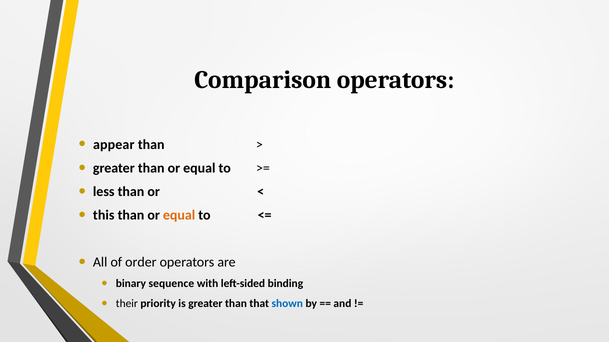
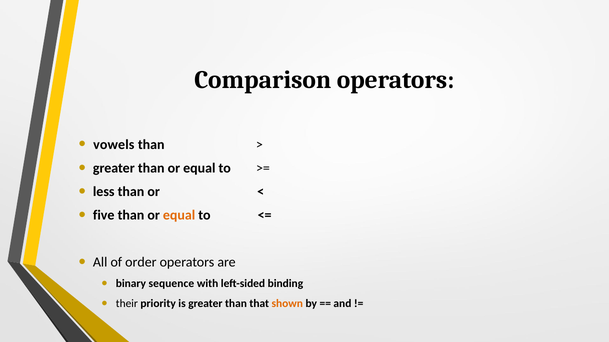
appear: appear -> vowels (114, 145)
this: this -> five (104, 216)
shown colour: blue -> orange (287, 304)
